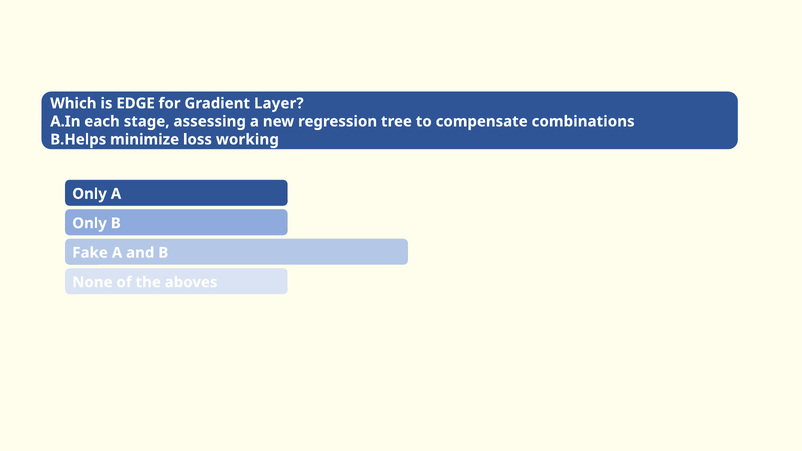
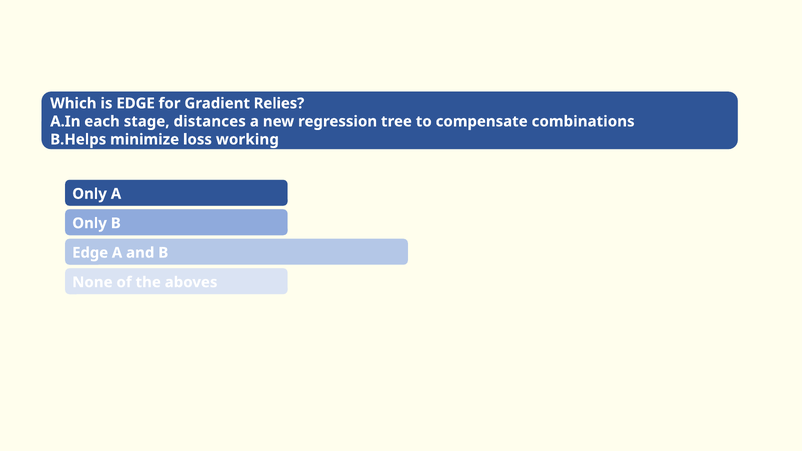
Layer: Layer -> Relies (279, 103)
assessing: assessing -> distances (210, 121)
Fake: Fake -> Edge (90, 253)
